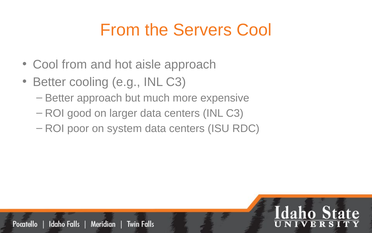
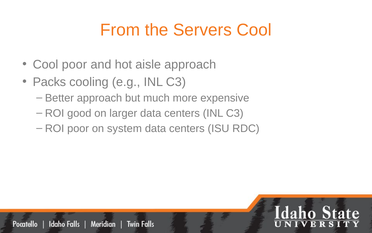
Cool from: from -> poor (74, 64)
Better: Better -> Packs (49, 82)
